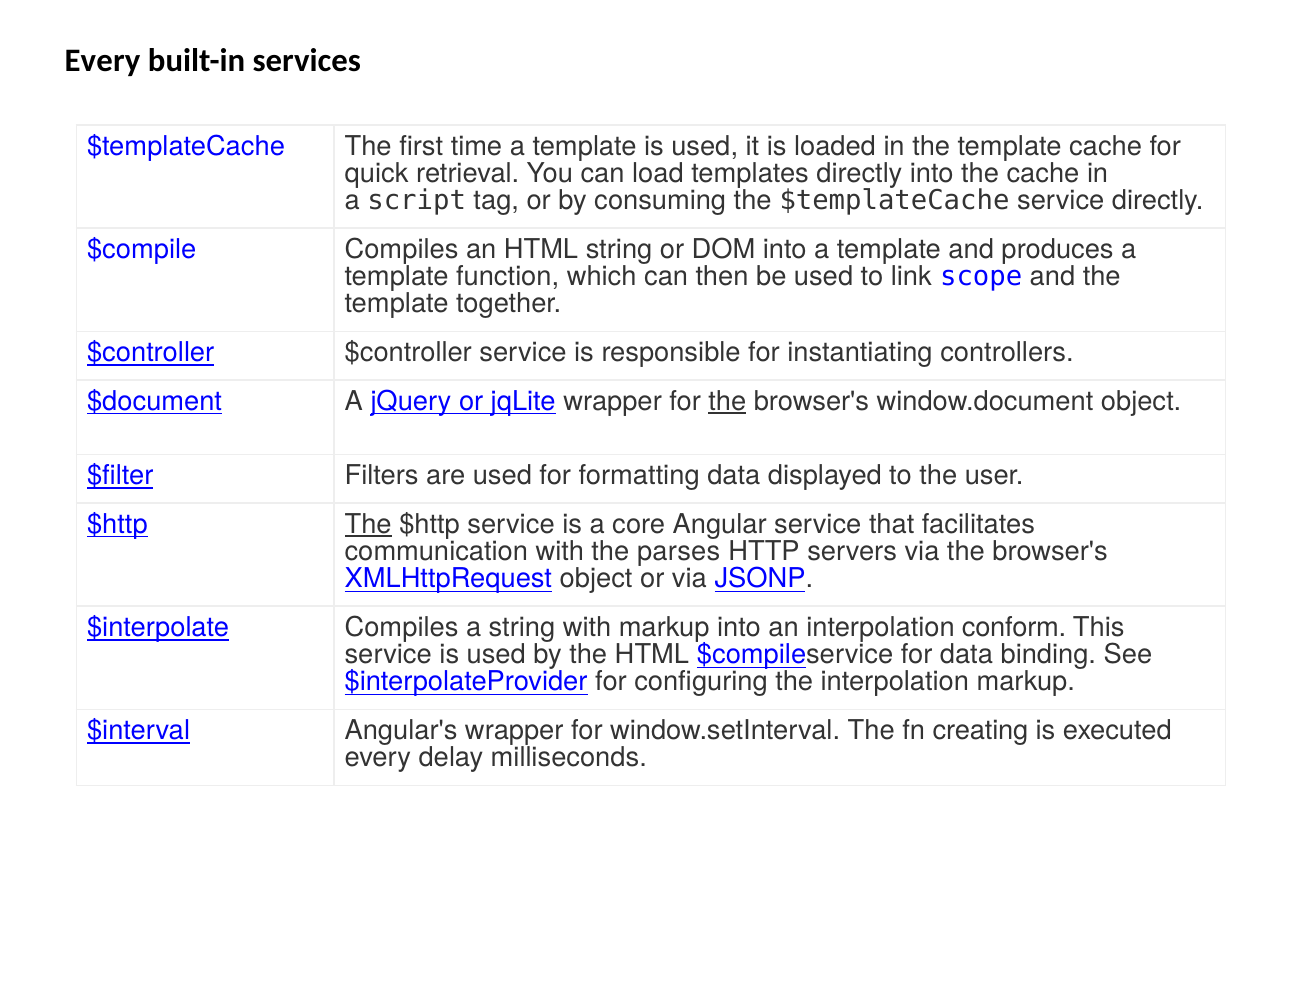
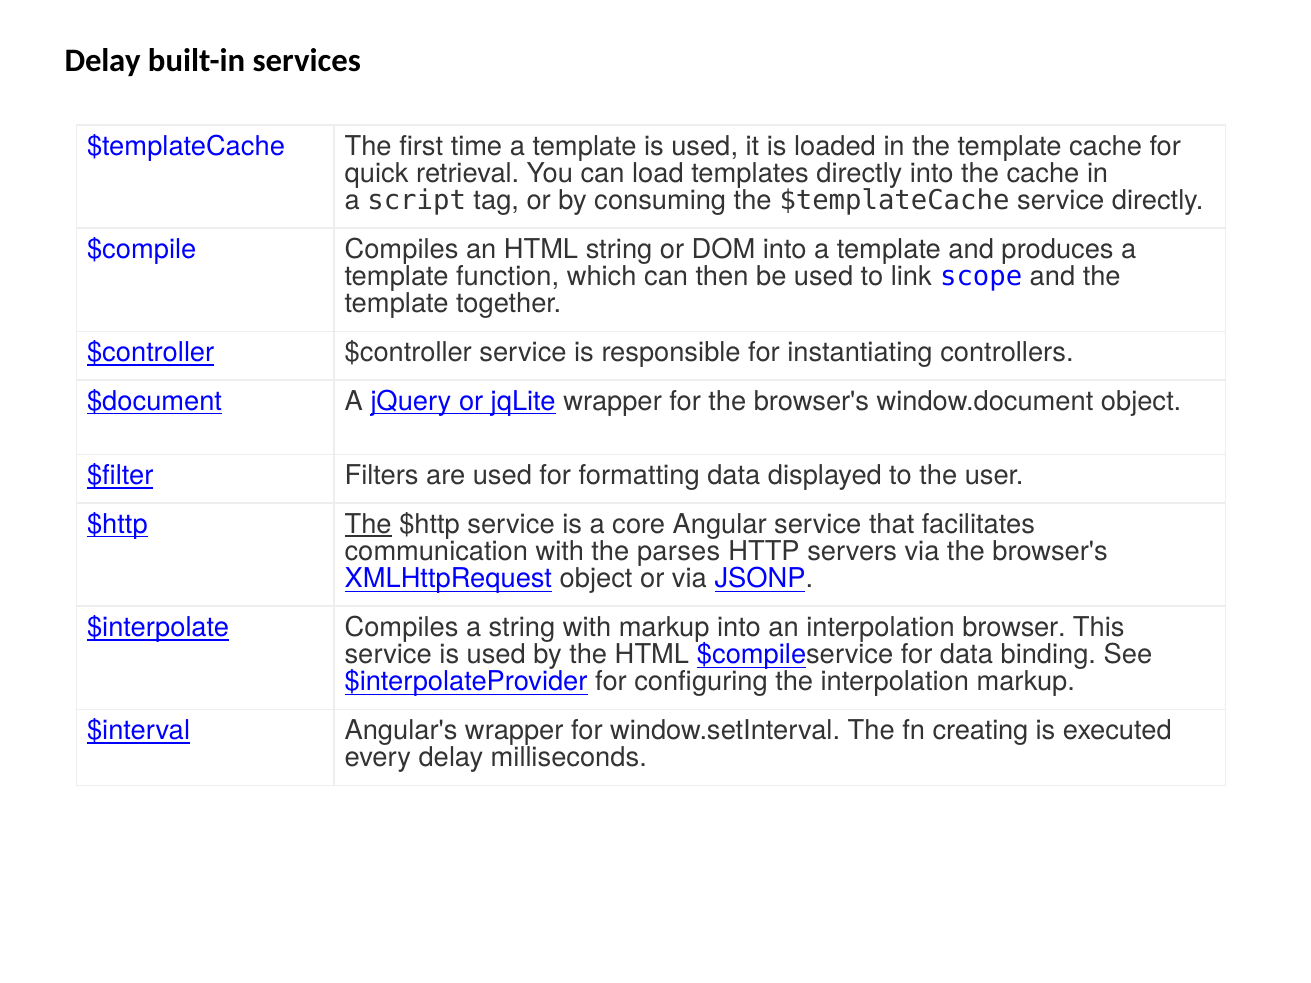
Every: Every -> Delay (103, 61)
the underline: present -> none (727, 401)
conform: conform -> browser (1014, 627)
